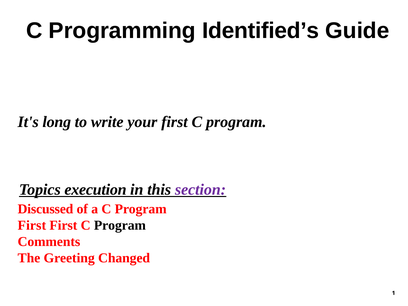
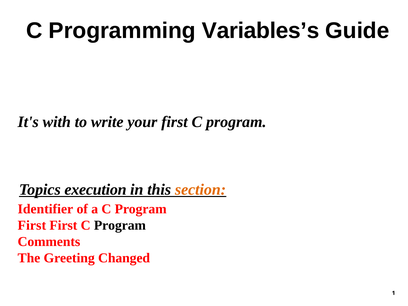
Identified’s: Identified’s -> Variables’s (261, 31)
long: long -> with (57, 122)
section colour: purple -> orange (200, 189)
Discussed: Discussed -> Identifier (45, 209)
